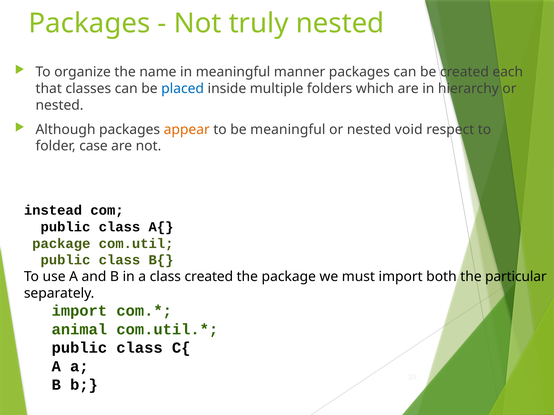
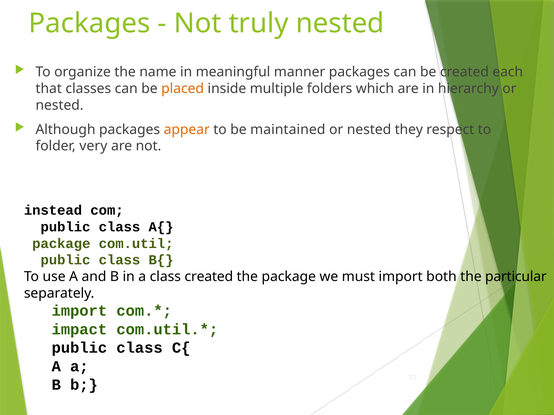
placed colour: blue -> orange (183, 89)
be meaningful: meaningful -> maintained (288, 130)
void: void -> they (409, 130)
case: case -> very (93, 146)
animal: animal -> impact (79, 330)
